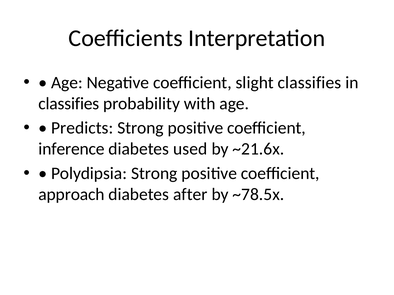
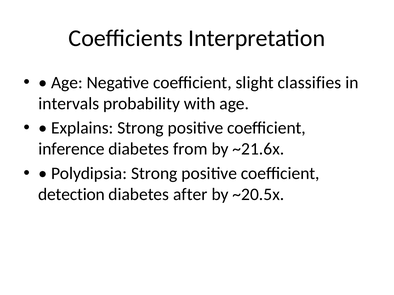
classifies: classifies -> intervals (69, 104)
Predicts: Predicts -> Explains (82, 128)
used: used -> from (190, 149)
approach: approach -> detection (72, 195)
~78.5x: ~78.5x -> ~20.5x (258, 195)
